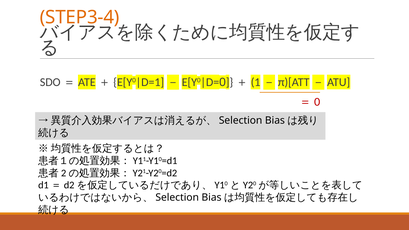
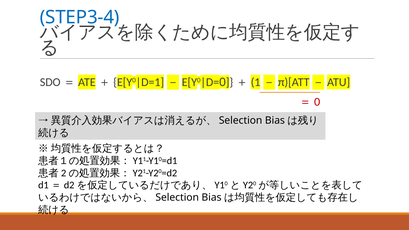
STEP3-4 colour: orange -> blue (80, 17)
